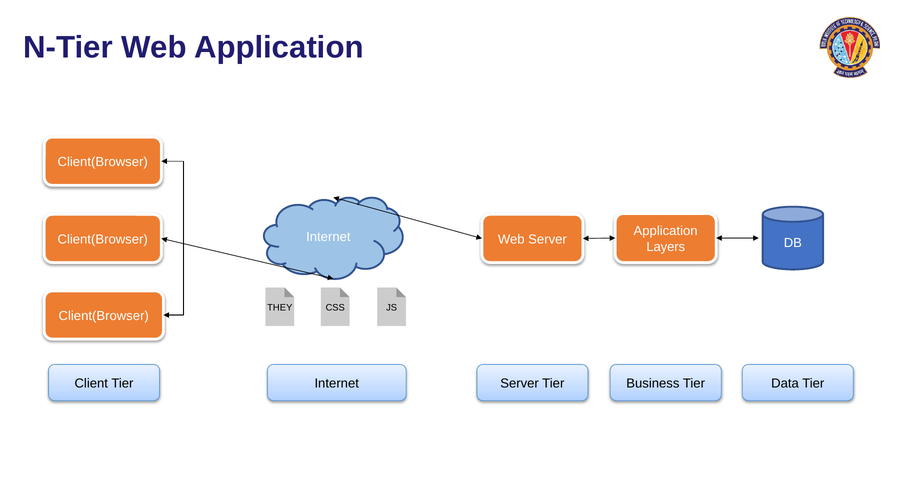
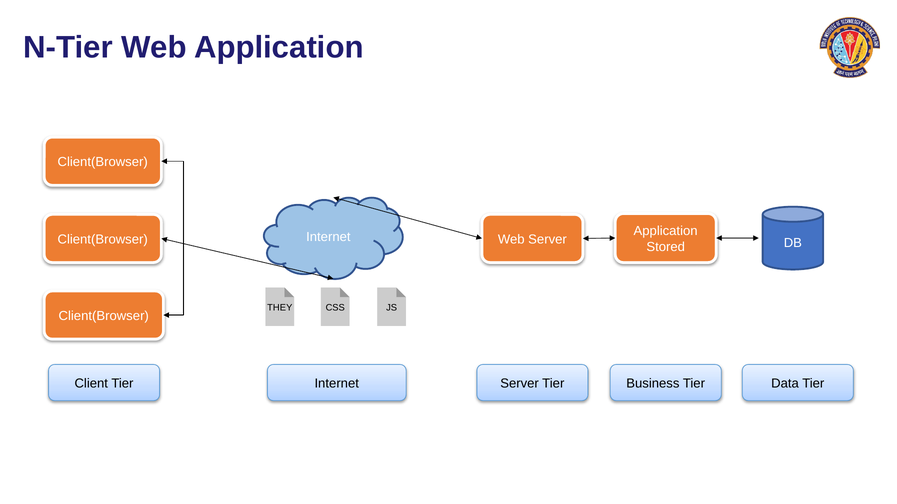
Layers: Layers -> Stored (666, 247)
